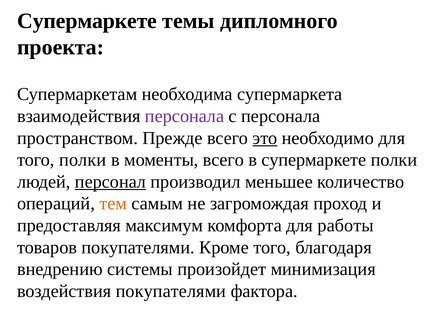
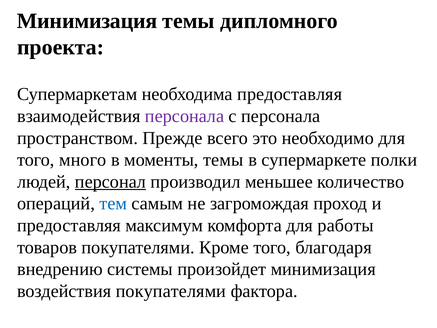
Супермаркете: Супермаркете -> Минимизация (87, 21)
необходима супермаркета: супермаркета -> предоставляя (290, 94)
это underline: present -> none (265, 138)
того полки: полки -> много (83, 160)
моменты всего: всего -> темы (223, 160)
тем colour: orange -> blue (113, 203)
